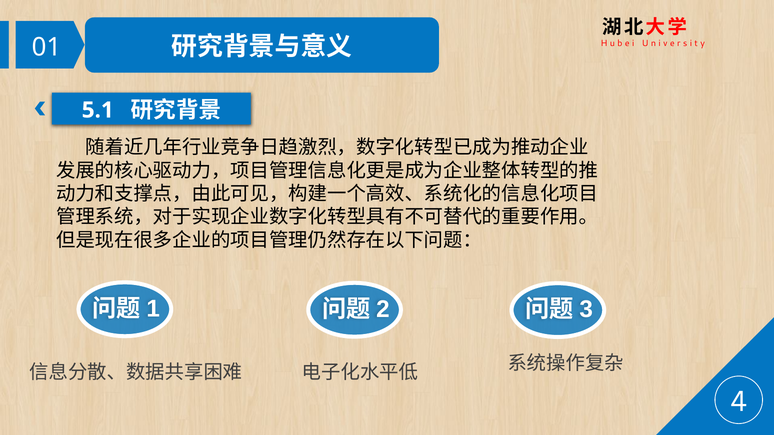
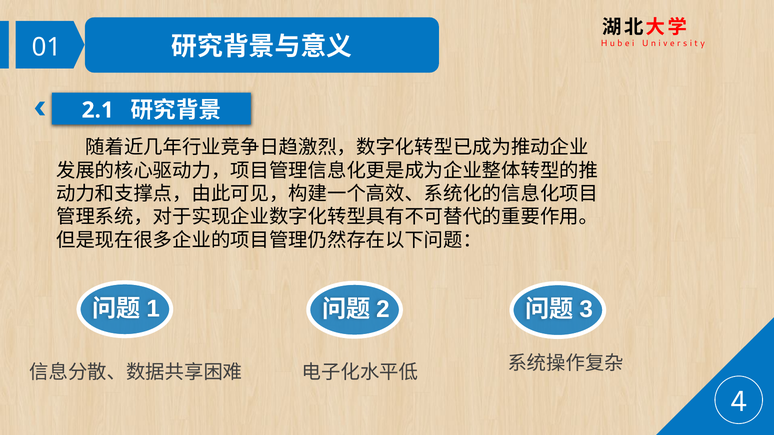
5.1: 5.1 -> 2.1 (98, 110)
